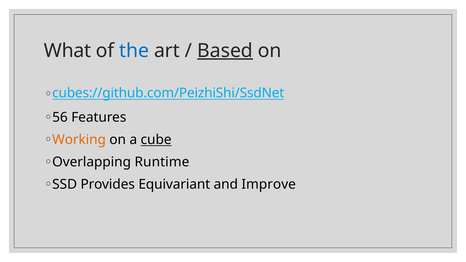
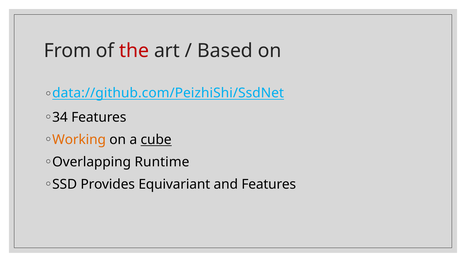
What: What -> From (68, 51)
the colour: blue -> red (134, 51)
Based underline: present -> none (225, 51)
cubes://github.com/PeizhiShi/SsdNet: cubes://github.com/PeizhiShi/SsdNet -> data://github.com/PeizhiShi/SsdNet (168, 93)
56: 56 -> 34 (60, 118)
and Improve: Improve -> Features (269, 185)
